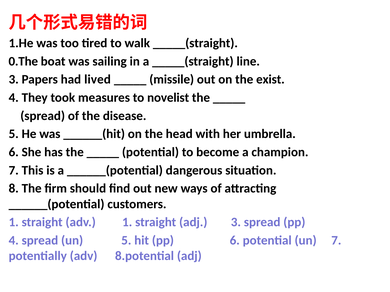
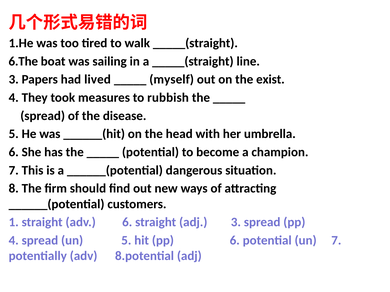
0.The: 0.The -> 6.The (23, 61)
missile: missile -> myself (172, 80)
novelist: novelist -> rubbish (168, 98)
adv 1: 1 -> 6 (127, 223)
